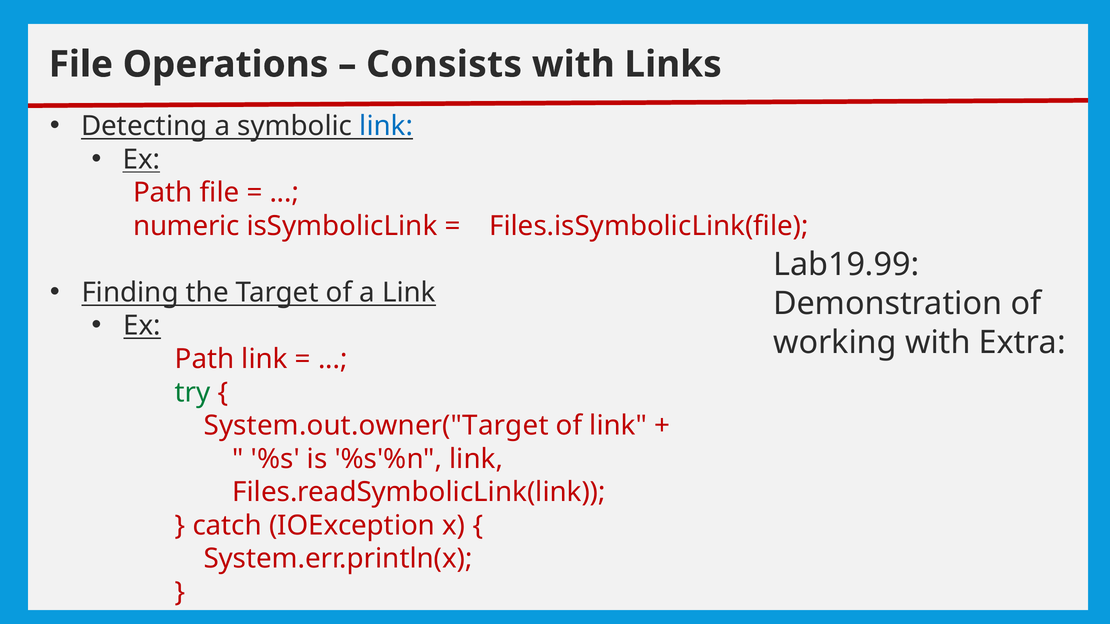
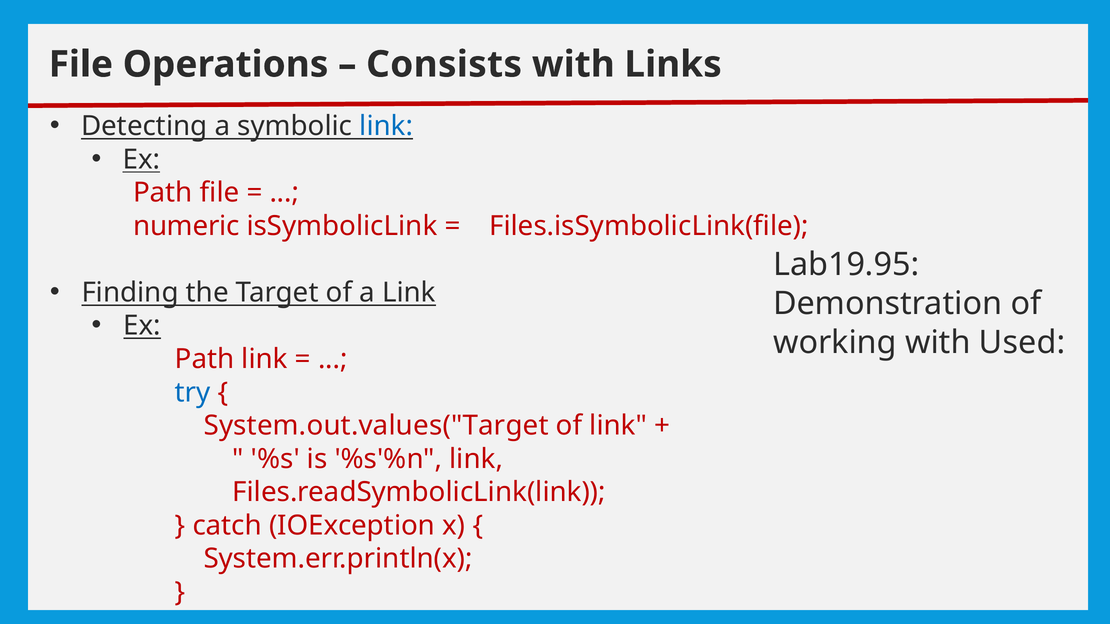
Lab19.99: Lab19.99 -> Lab19.95 (846, 265)
Extra: Extra -> Used (1022, 343)
try colour: green -> blue (193, 393)
System.out.owner("Target: System.out.owner("Target -> System.out.values("Target (376, 426)
